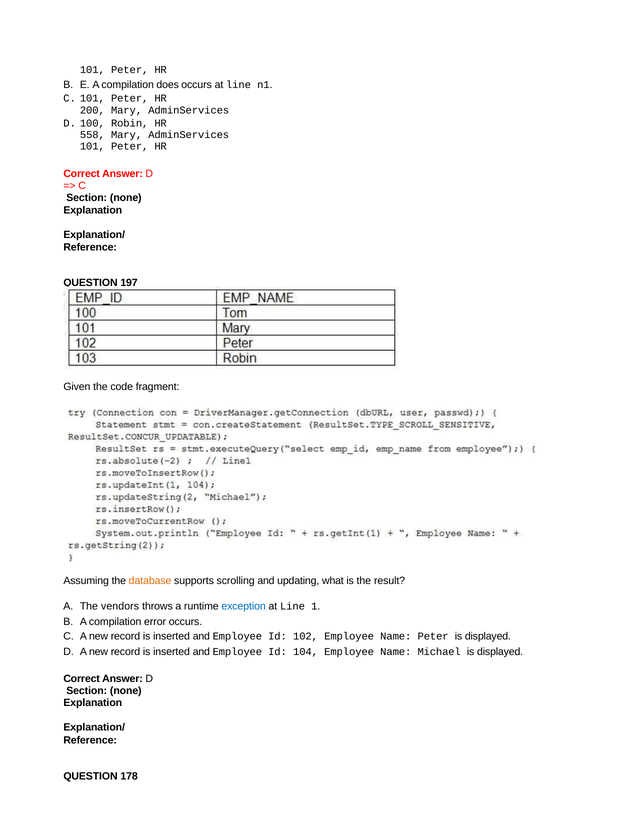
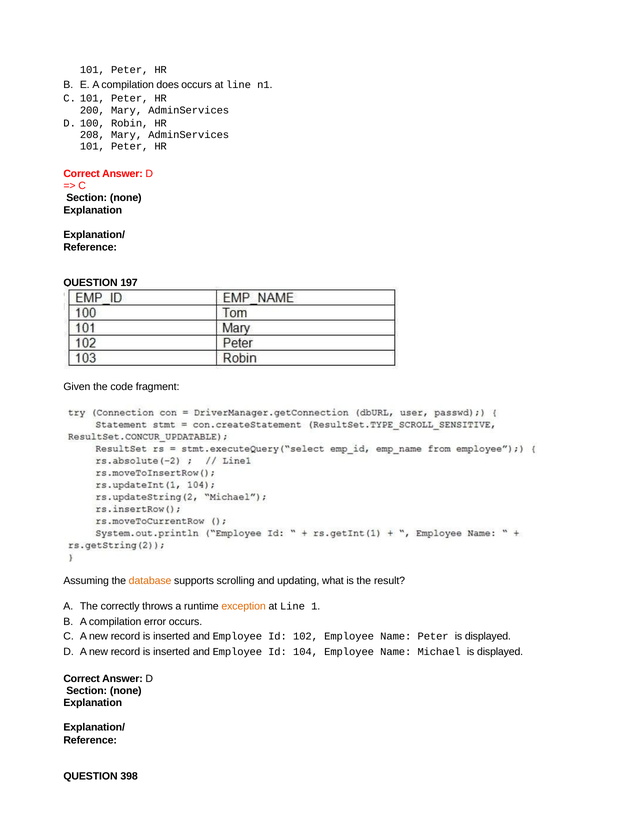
558: 558 -> 208 (92, 135)
vendors: vendors -> correctly (120, 607)
exception colour: blue -> orange (244, 607)
178: 178 -> 398 (129, 776)
